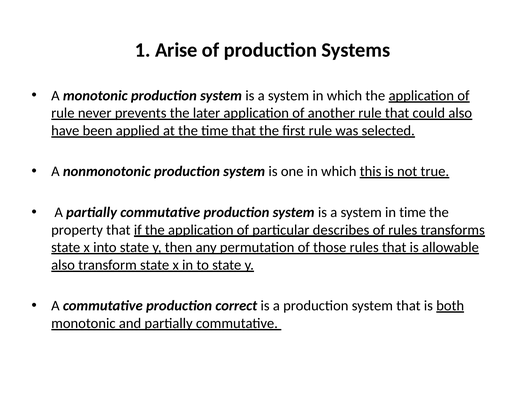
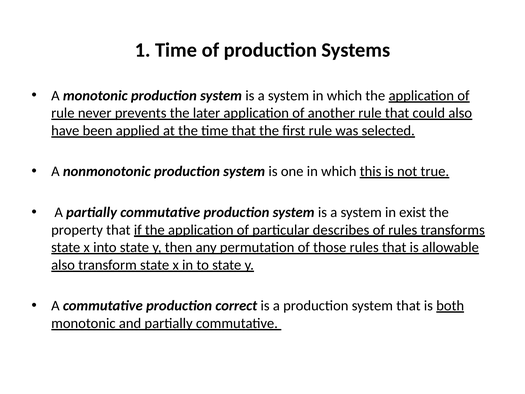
1 Arise: Arise -> Time (176, 50)
in time: time -> exist (413, 212)
